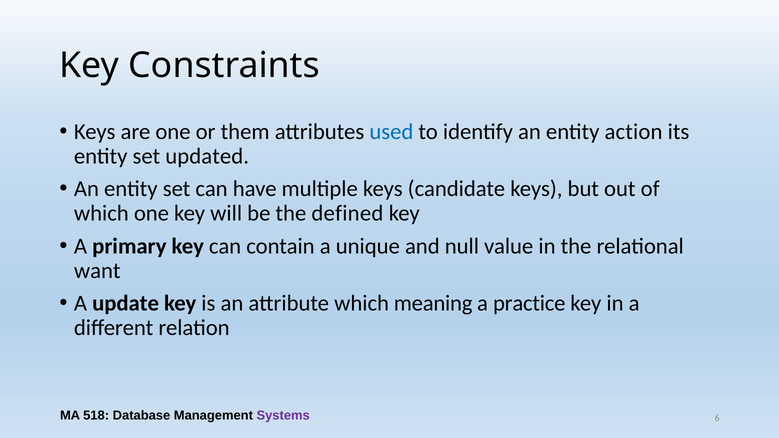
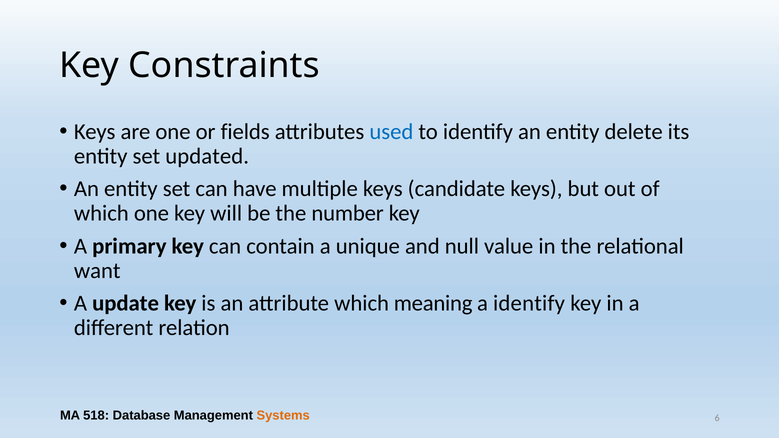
them: them -> fields (245, 132)
action: action -> delete (634, 132)
defined: defined -> number (348, 213)
a practice: practice -> identify (529, 303)
Systems colour: purple -> orange (283, 416)
